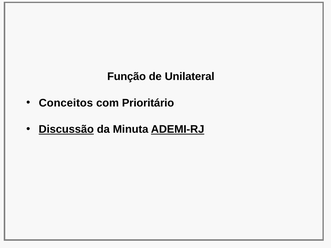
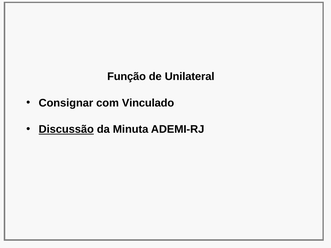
Conceitos: Conceitos -> Consignar (66, 103)
Prioritário: Prioritário -> Vinculado (148, 103)
ADEMI-RJ underline: present -> none (178, 129)
